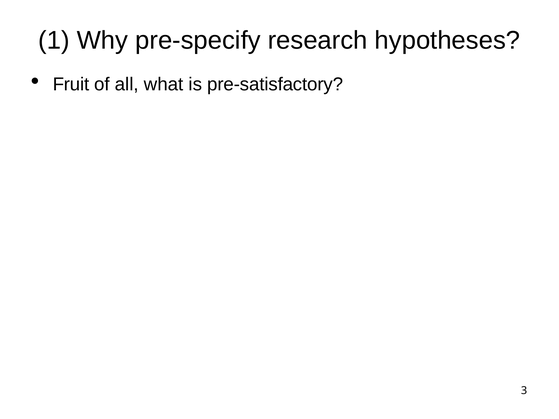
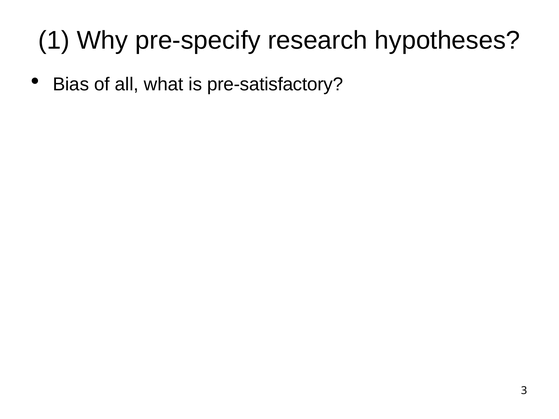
Fruit: Fruit -> Bias (71, 84)
